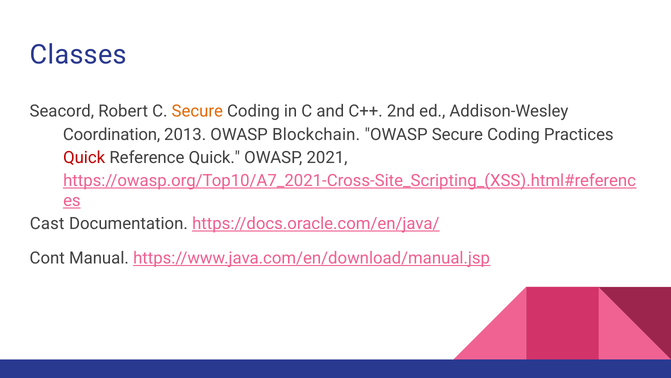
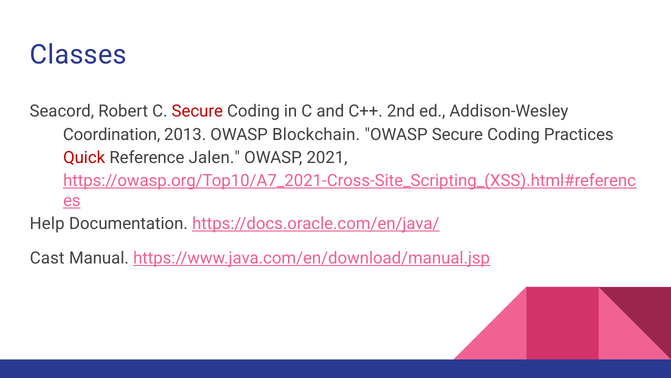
Secure colour: orange -> red (197, 111)
Reference Quick: Quick -> Jalen (214, 157)
Cast: Cast -> Help (47, 224)
Cont: Cont -> Cast (47, 258)
